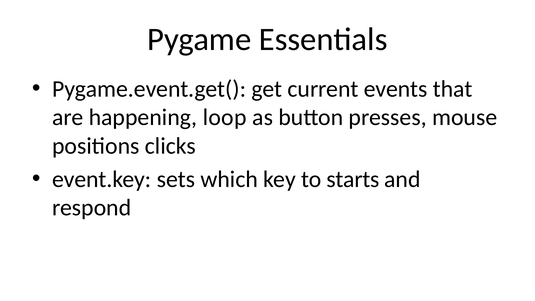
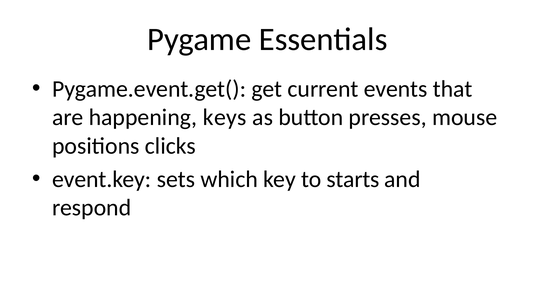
loop: loop -> keys (225, 117)
